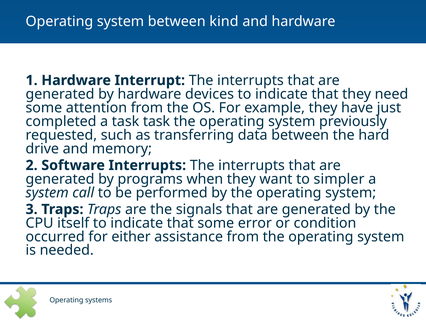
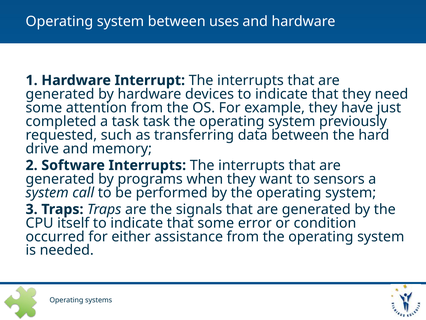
kind: kind -> uses (224, 22)
simpler: simpler -> sensors (339, 179)
